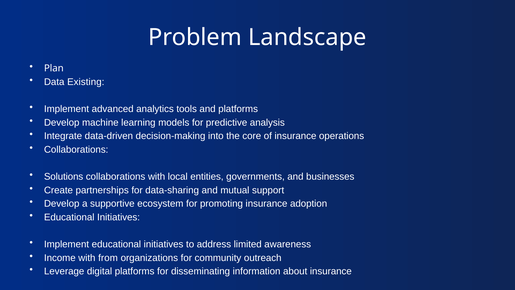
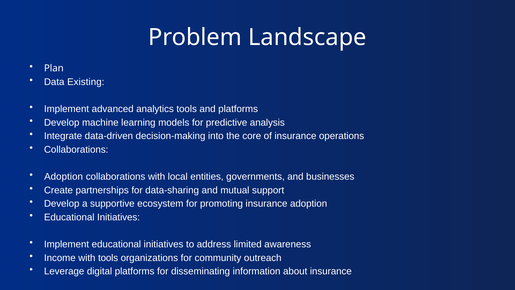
Solutions: Solutions -> Adoption (64, 176)
with from: from -> tools (108, 258)
